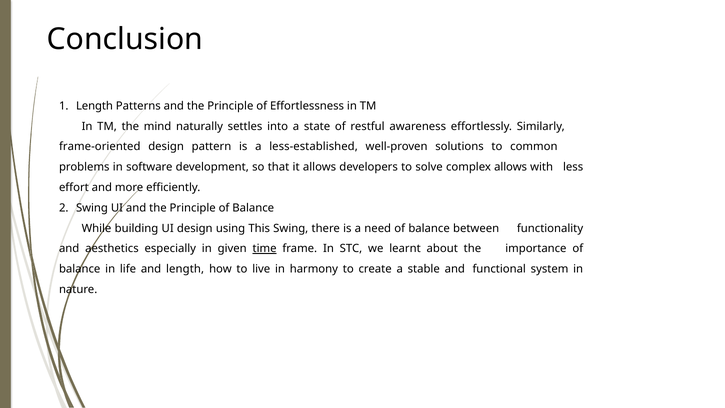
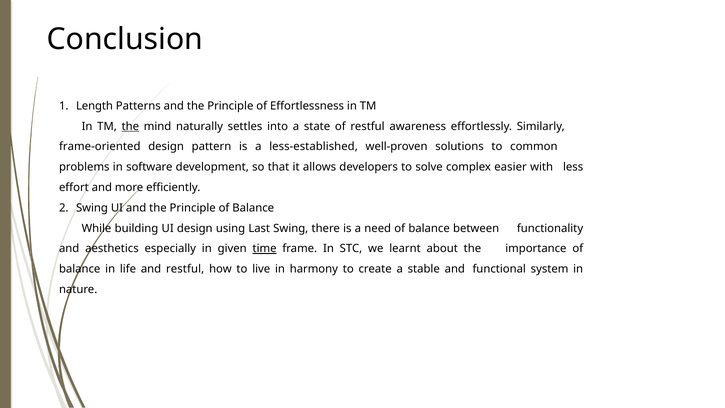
the underline: none -> present (130, 126)
complex allows: allows -> easier (511, 167)
This: This -> Last (259, 228)
and length: length -> restful (185, 269)
